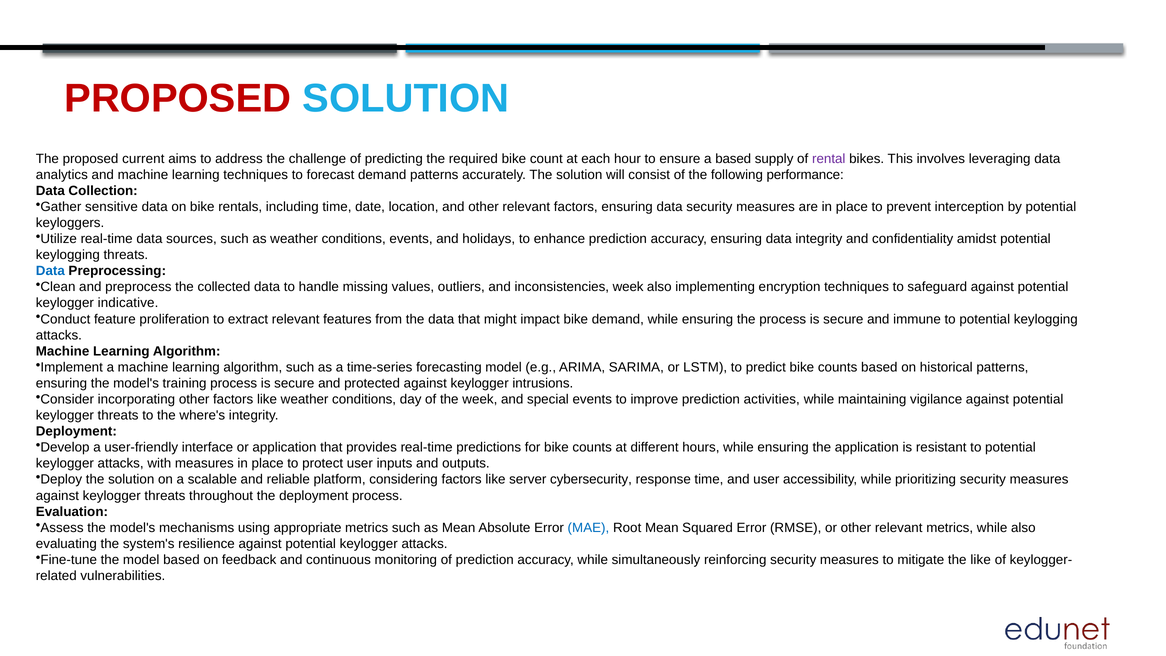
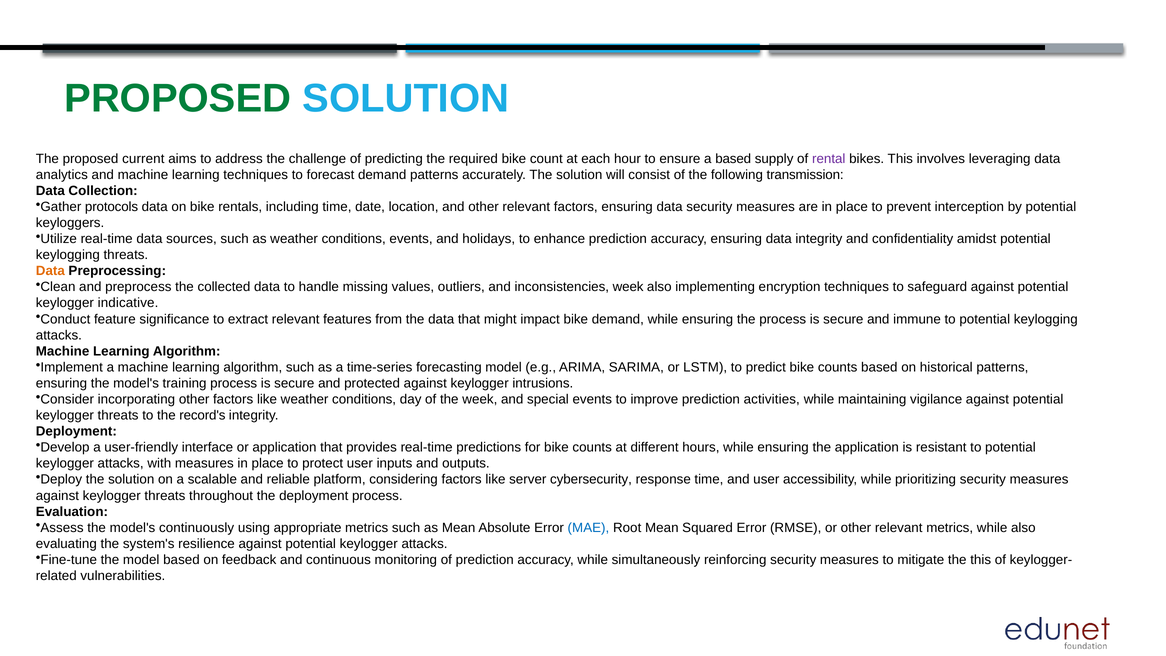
PROPOSED colour: red -> green (178, 98)
performance: performance -> transmission (805, 175)
sensitive: sensitive -> protocols (112, 207)
Data colour: blue -> orange (50, 271)
proliferation: proliferation -> significance (174, 319)
where's: where's -> record's (202, 415)
mechanisms: mechanisms -> continuously (197, 528)
the like: like -> this (981, 560)
